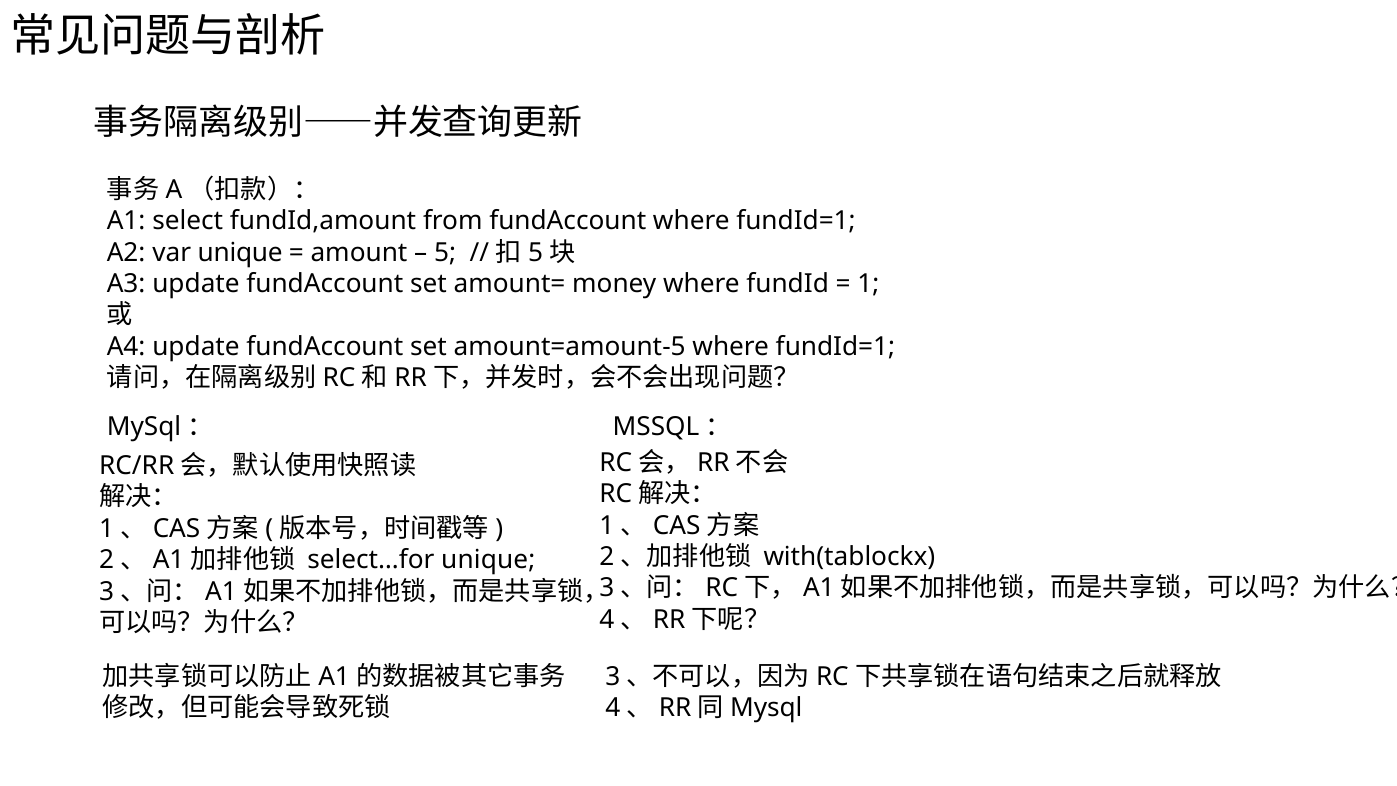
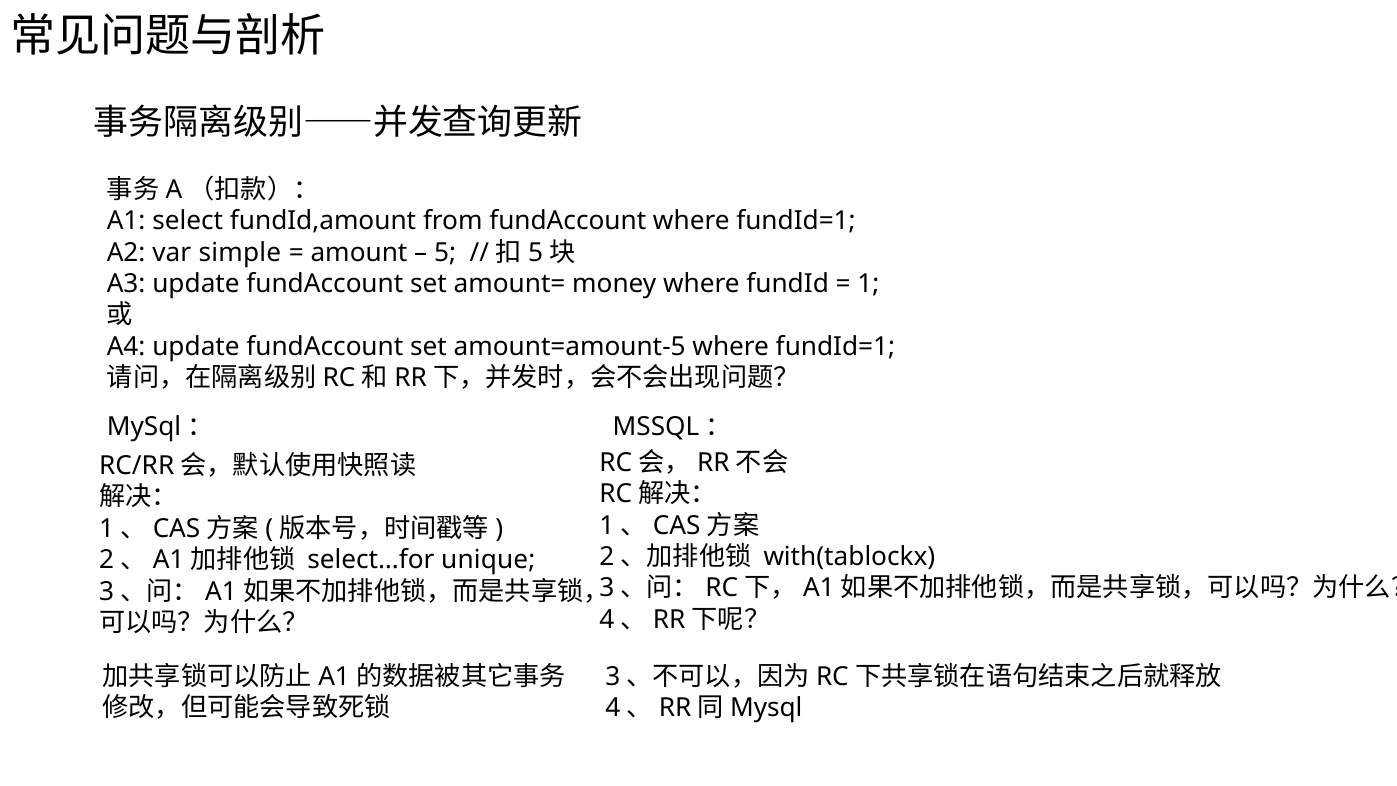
var unique: unique -> simple (240, 252)
